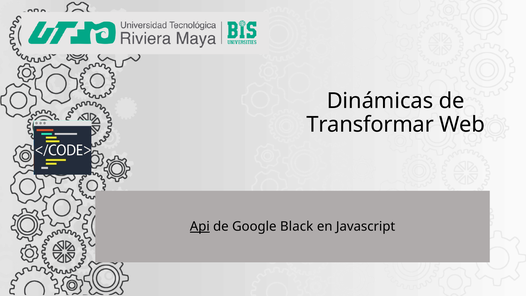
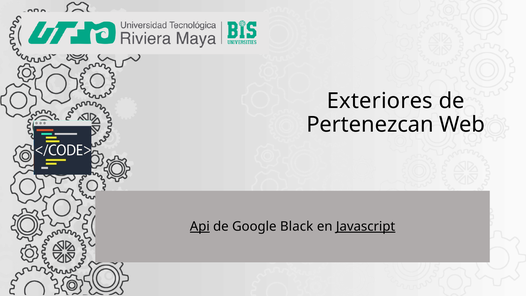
Dinámicas: Dinámicas -> Exteriores (380, 101)
Transformar: Transformar -> Pertenezcan (370, 125)
Javascript underline: none -> present (366, 226)
